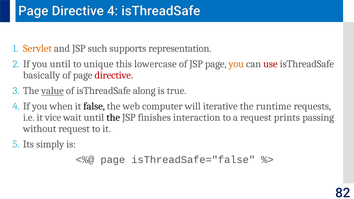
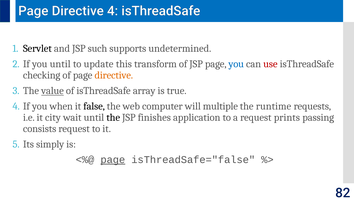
Servlet colour: orange -> black (37, 49)
representation: representation -> undetermined (180, 49)
unique: unique -> update (99, 64)
lowercase: lowercase -> transform (155, 64)
you colour: orange -> blue (236, 64)
basically: basically -> checking (42, 75)
directive colour: red -> orange (114, 75)
along: along -> array (144, 91)
iterative: iterative -> multiple (220, 106)
vice: vice -> city (53, 118)
interaction: interaction -> application (197, 118)
without: without -> consists (40, 129)
page underline: none -> present (113, 160)
